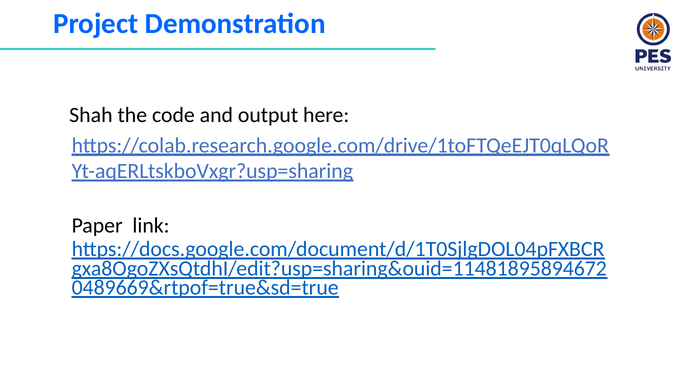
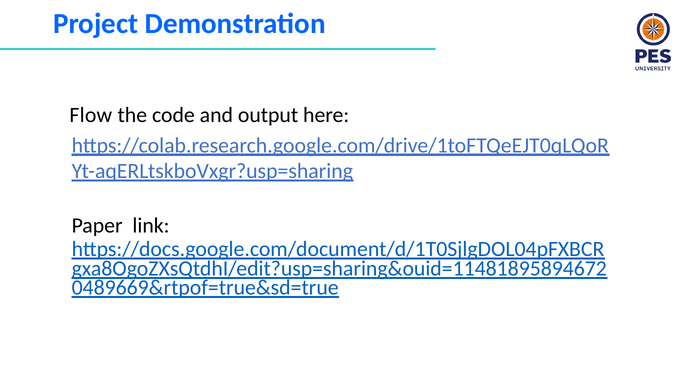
Shah: Shah -> Flow (91, 115)
